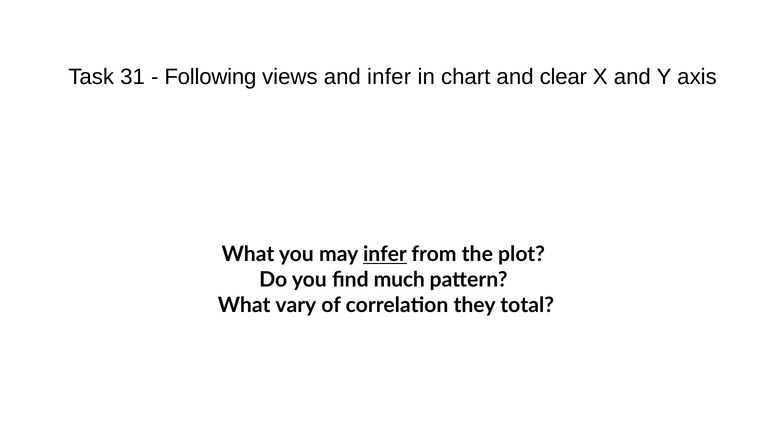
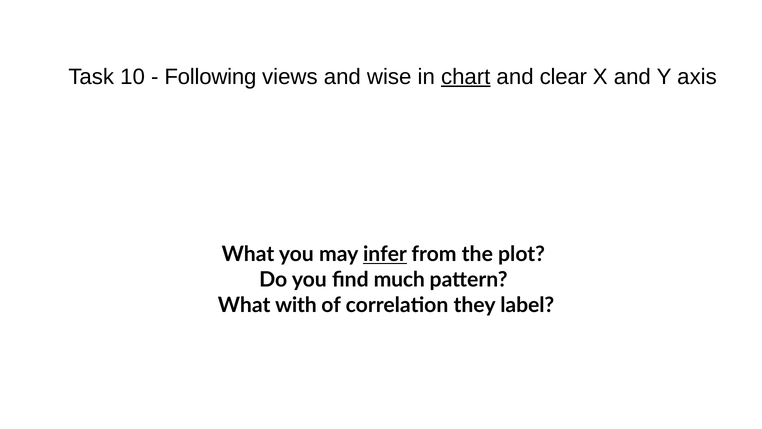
31: 31 -> 10 (133, 77)
and infer: infer -> wise (389, 77)
chart underline: none -> present (466, 77)
vary: vary -> with (296, 305)
total: total -> label (527, 305)
